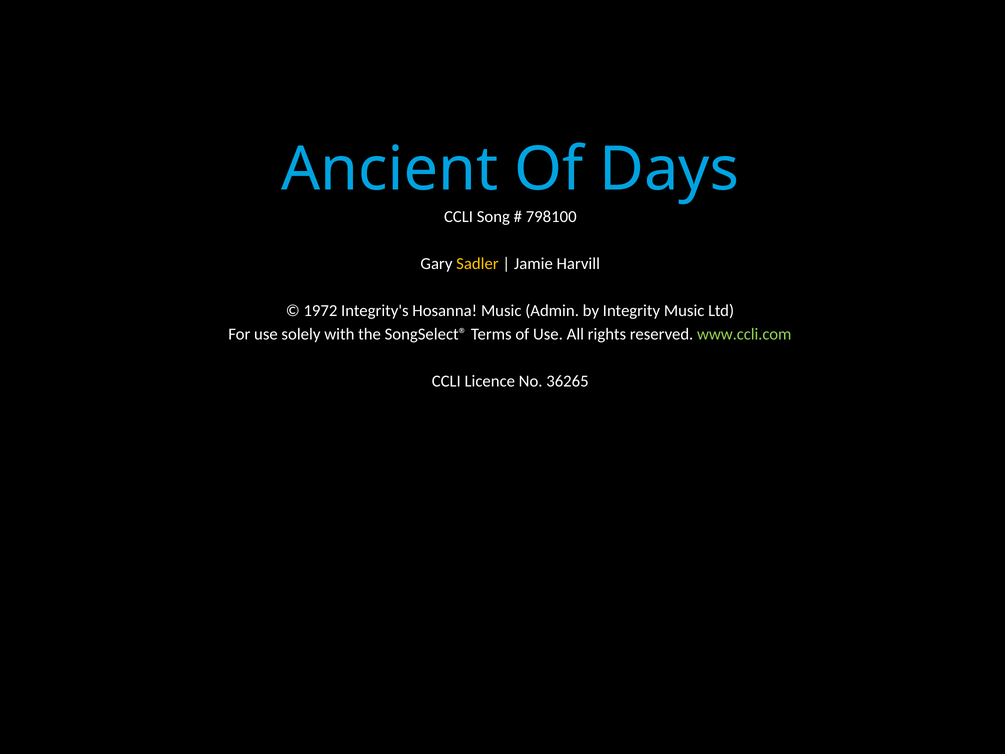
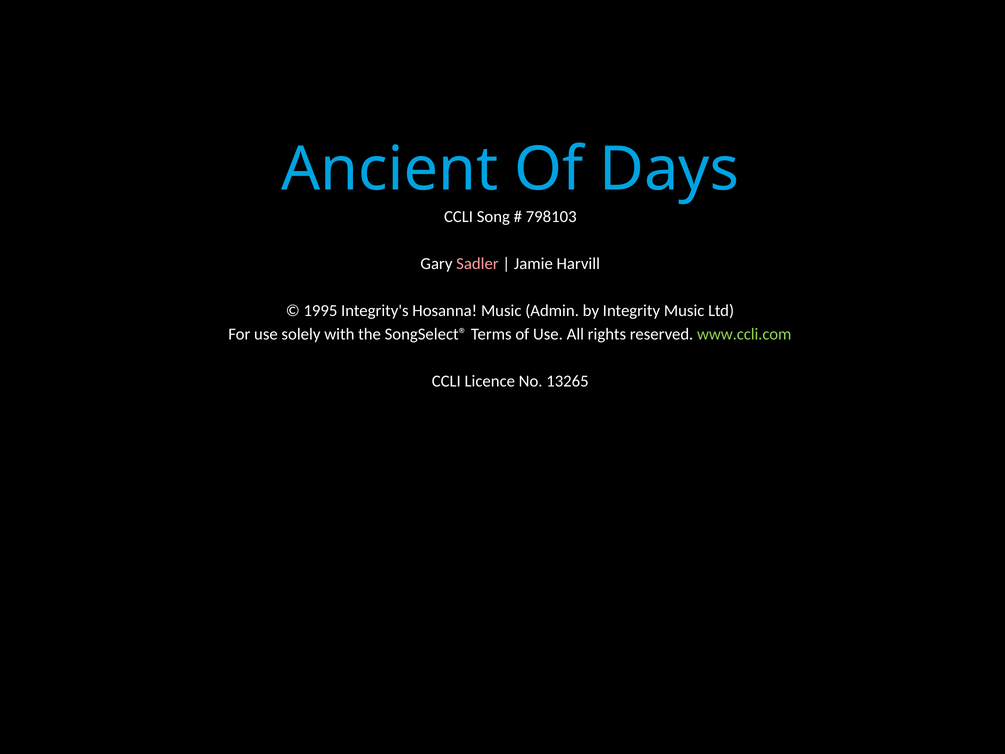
798100: 798100 -> 798103 (551, 217)
Sadler colour: yellow -> pink (477, 264)
1972: 1972 -> 1995 (320, 311)
36265: 36265 -> 13265 (567, 381)
